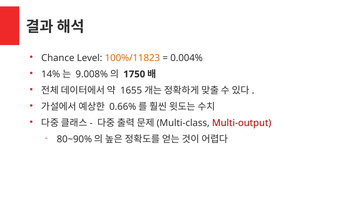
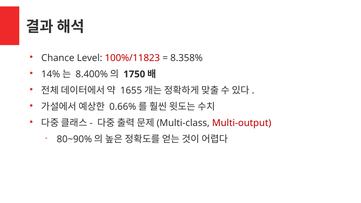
100%/11823 colour: orange -> red (132, 58)
0.004%: 0.004% -> 8.358% (187, 58)
9.008%: 9.008% -> 8.400% (92, 74)
